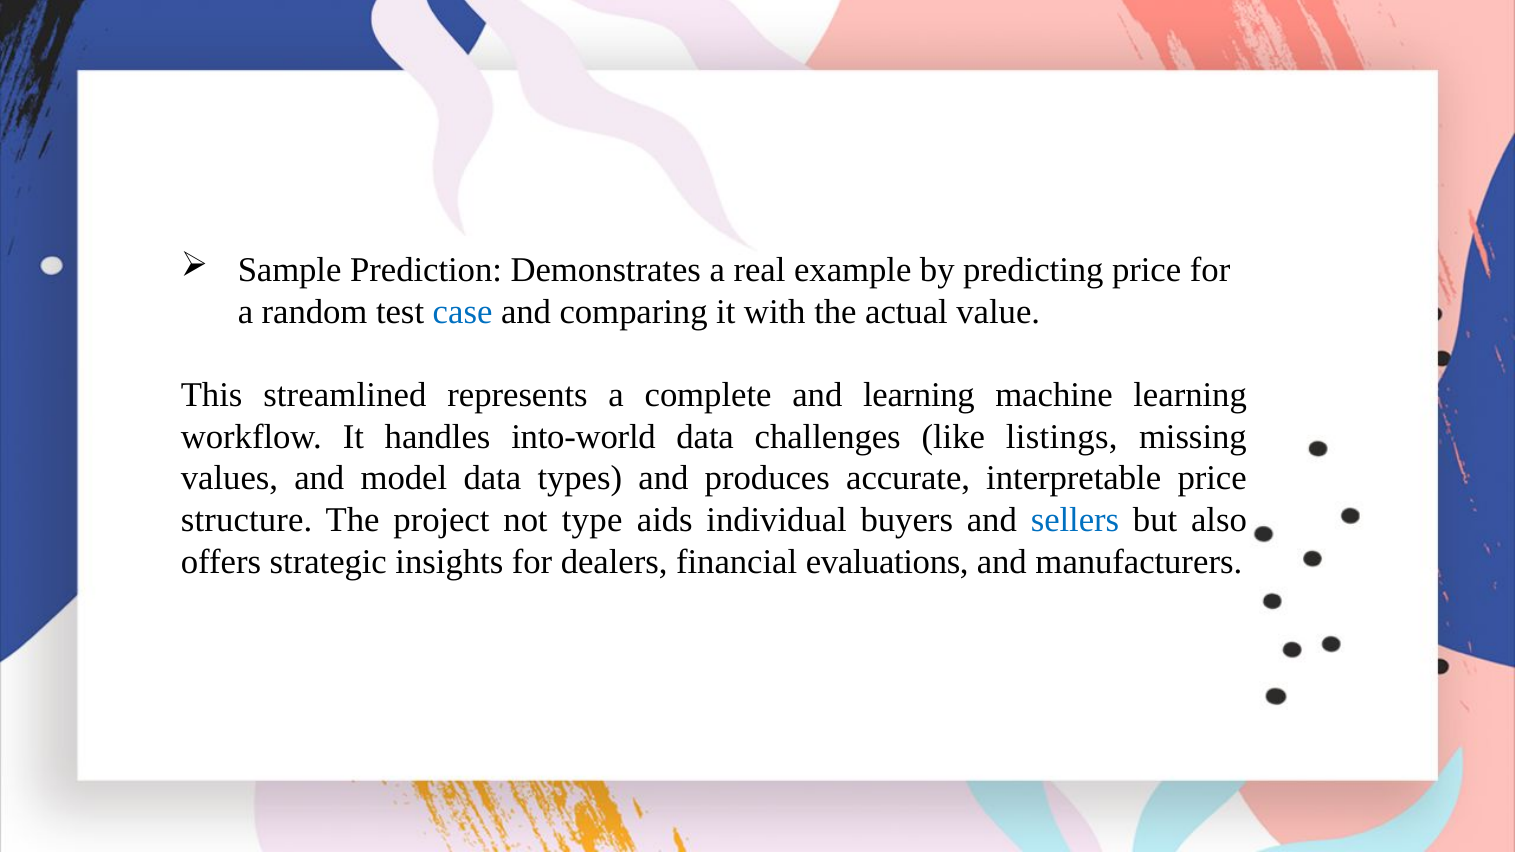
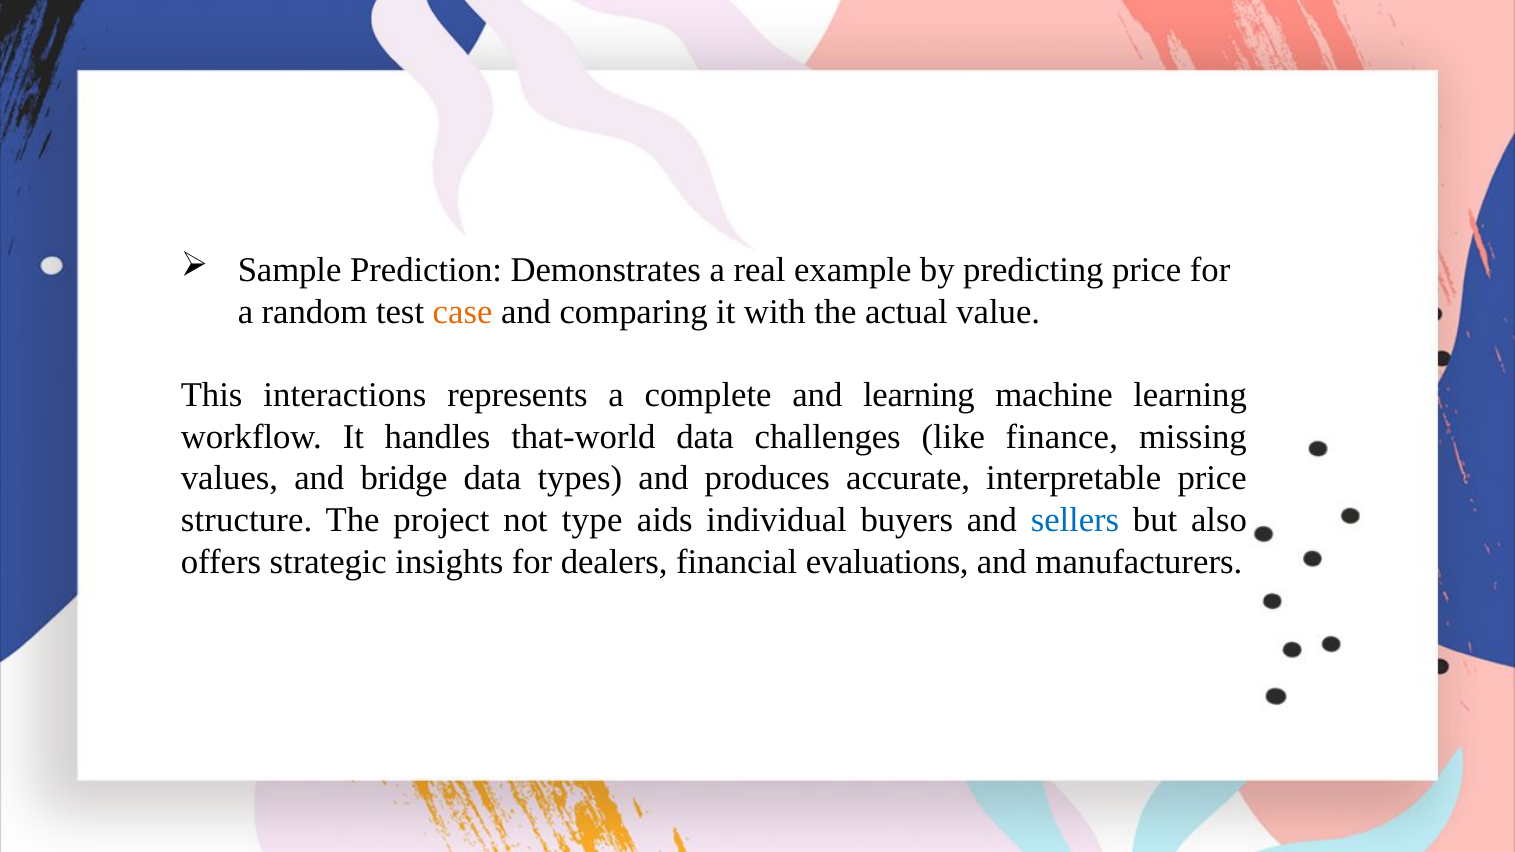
case colour: blue -> orange (463, 312)
streamlined: streamlined -> interactions (345, 395)
into-world: into-world -> that-world (583, 437)
listings: listings -> finance (1062, 437)
model: model -> bridge (404, 479)
